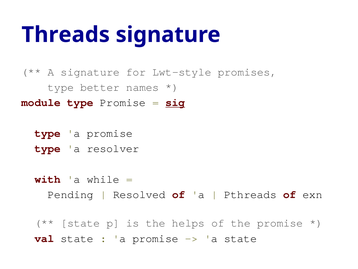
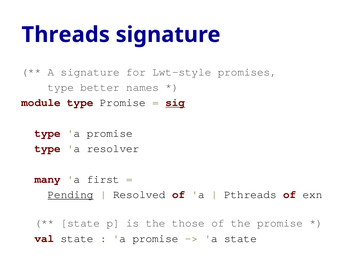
with: with -> many (48, 179)
while: while -> first (103, 179)
Pending underline: none -> present (71, 194)
helps: helps -> those (188, 223)
